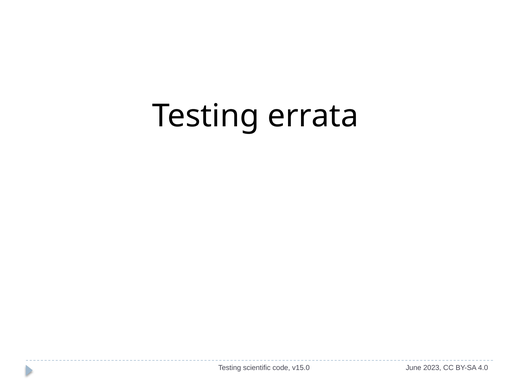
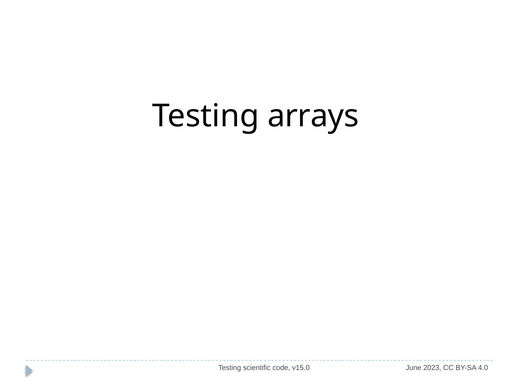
errata: errata -> arrays (313, 116)
